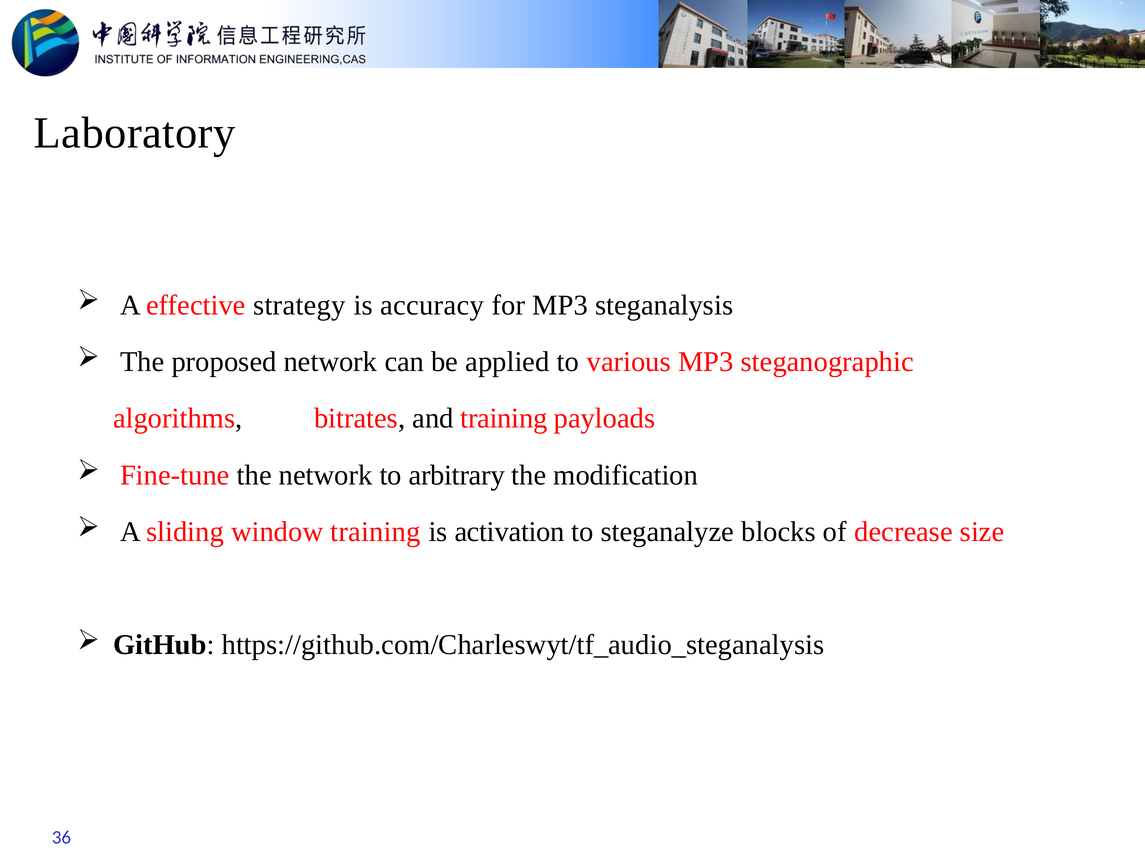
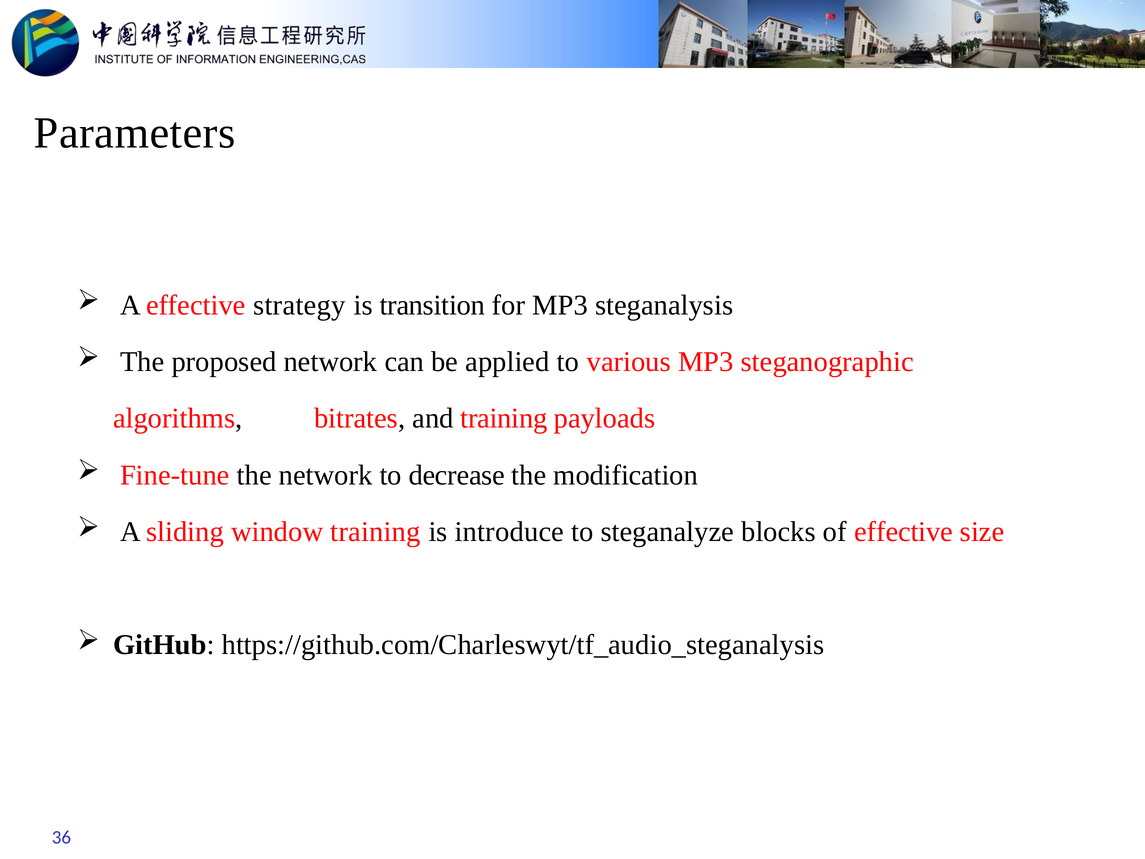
Laboratory: Laboratory -> Parameters (135, 133)
accuracy: accuracy -> transition (432, 305)
arbitrary: arbitrary -> decrease (457, 475)
activation: activation -> introduce (509, 532)
of decrease: decrease -> effective (904, 532)
